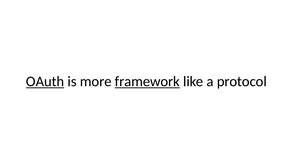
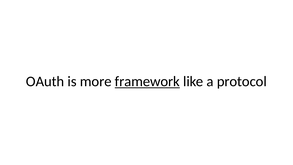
OAuth underline: present -> none (45, 81)
